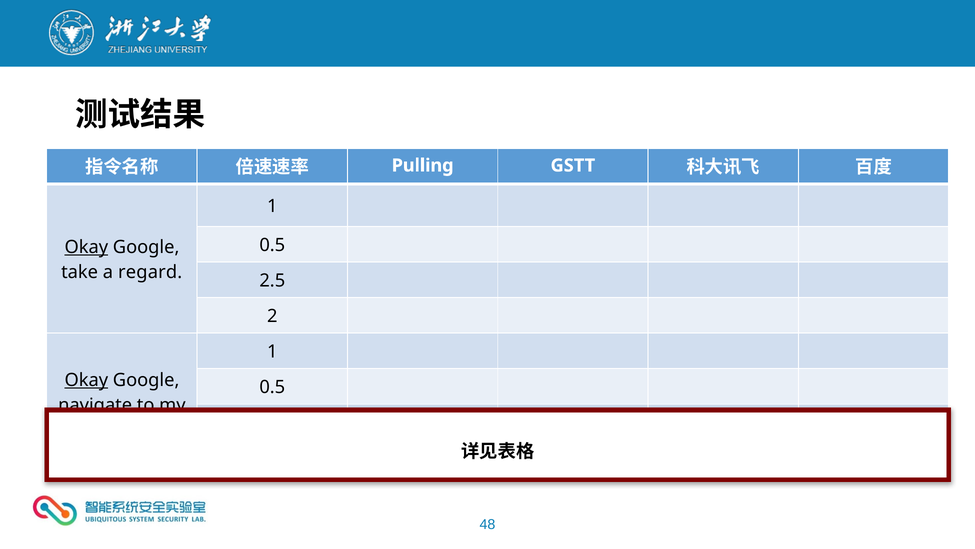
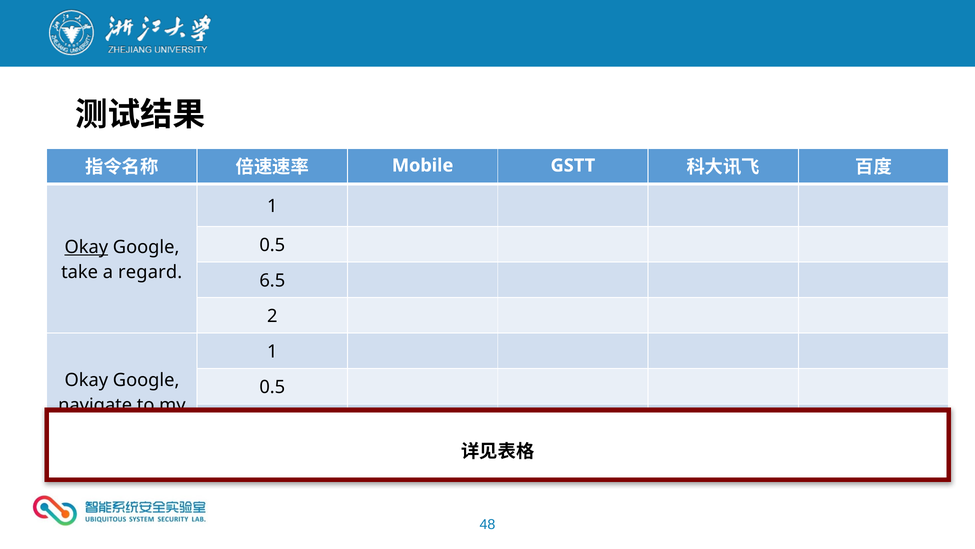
Pulling: Pulling -> Mobile (423, 165)
2.5: 2.5 -> 6.5 (272, 281)
Okay underline: present -> none (86, 380)
